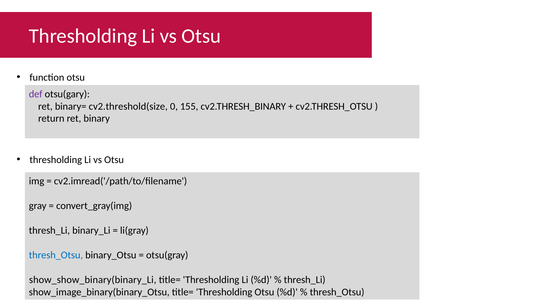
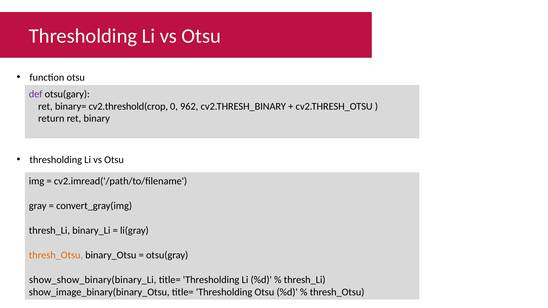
cv2.threshold(size: cv2.threshold(size -> cv2.threshold(crop (128, 106)
155: 155 -> 962 (189, 106)
thresh_Otsu colour: blue -> orange (56, 255)
